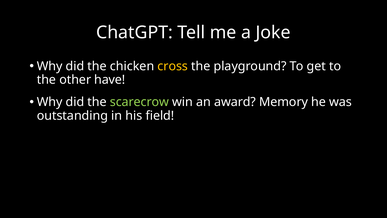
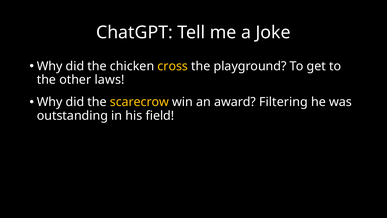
have: have -> laws (110, 80)
scarecrow colour: light green -> yellow (139, 102)
Memory: Memory -> Filtering (283, 102)
